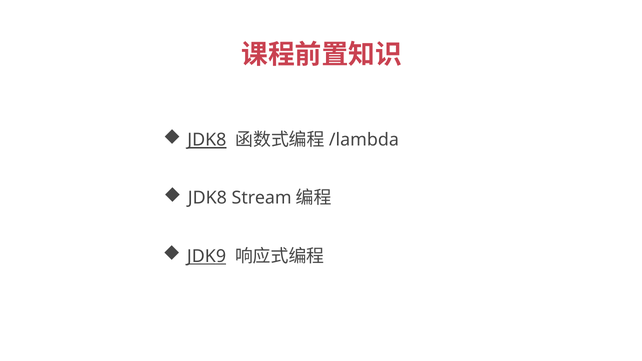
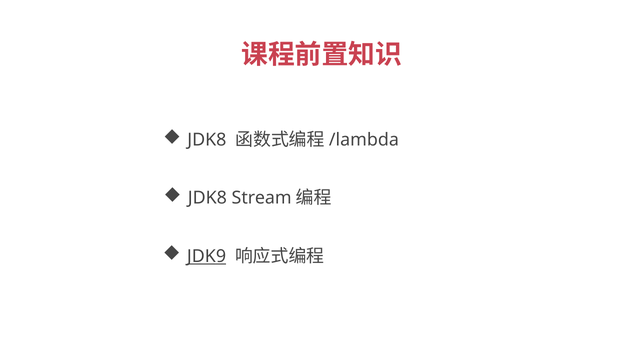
JDK8 underline: present -> none (207, 140)
